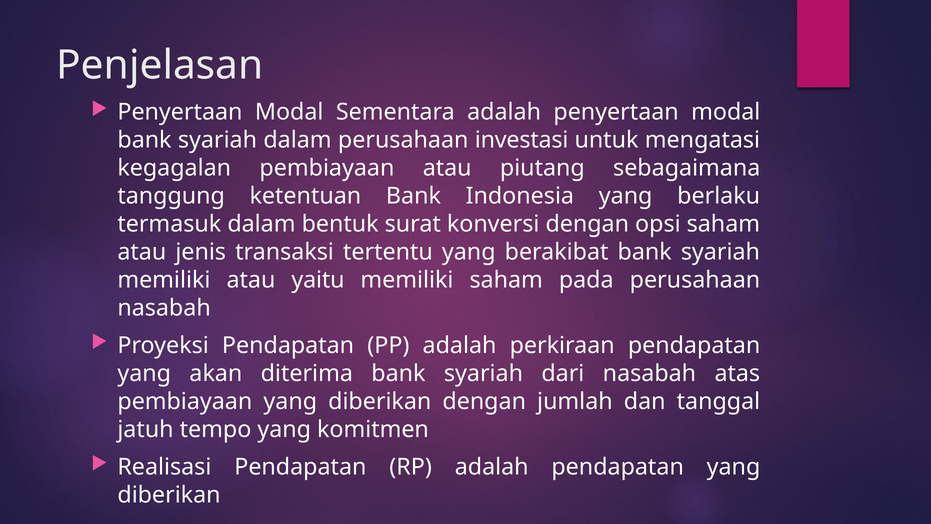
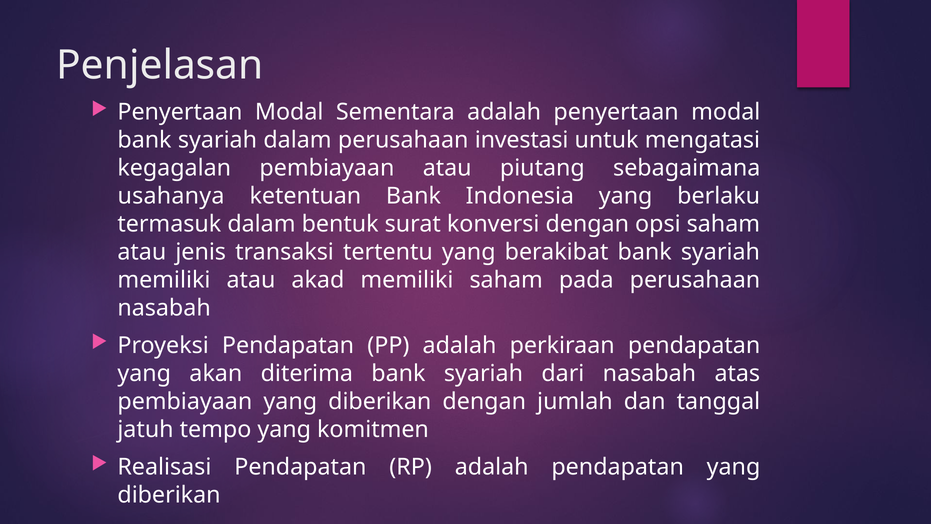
tanggung: tanggung -> usahanya (171, 196)
yaitu: yaitu -> akad (318, 280)
